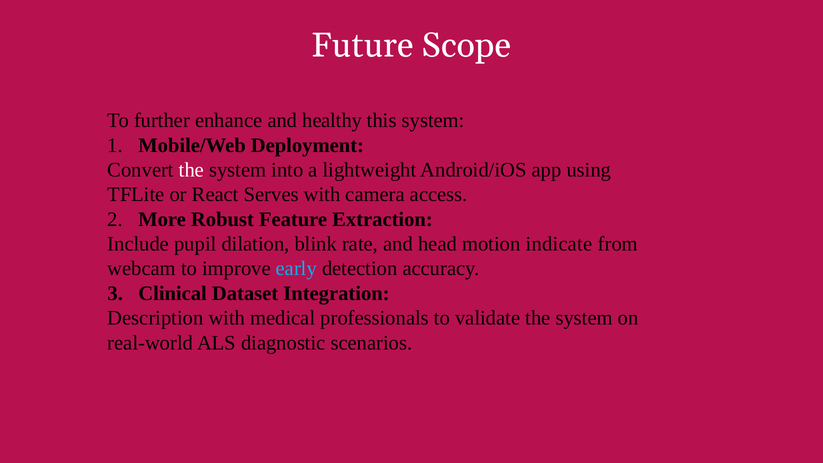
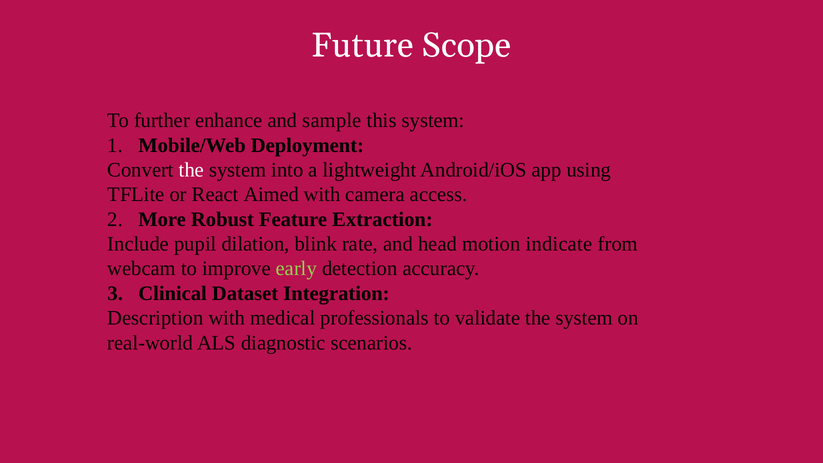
healthy: healthy -> sample (332, 120)
Serves: Serves -> Aimed (271, 195)
early colour: light blue -> light green (296, 269)
